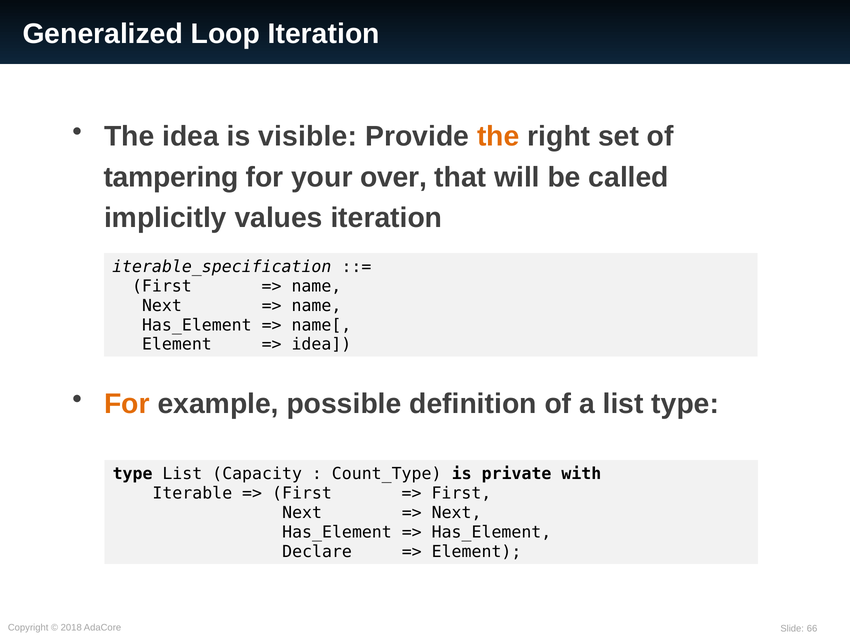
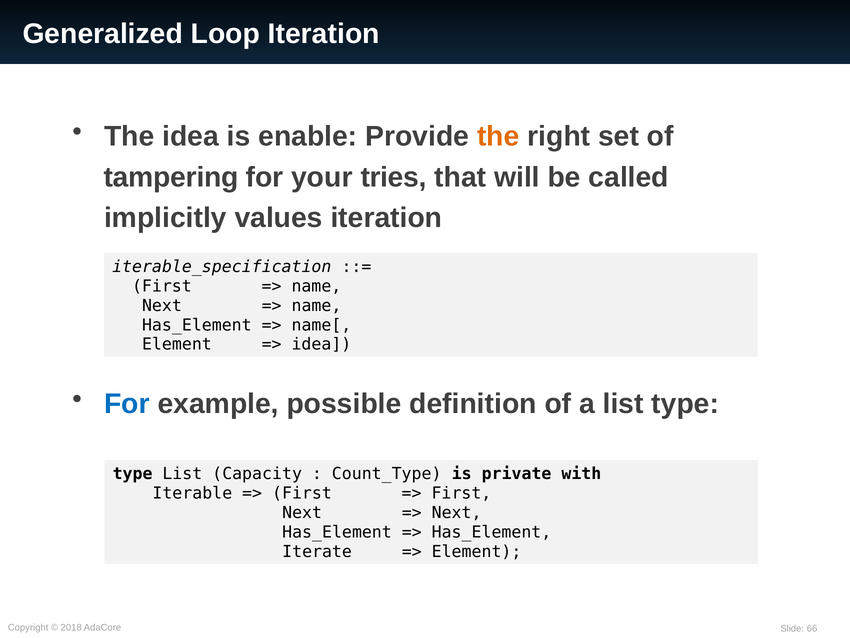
visible: visible -> enable (308, 136)
over: over -> tries (394, 177)
For colour: orange -> blue (127, 404)
Declare: Declare -> Iterate (317, 551)
